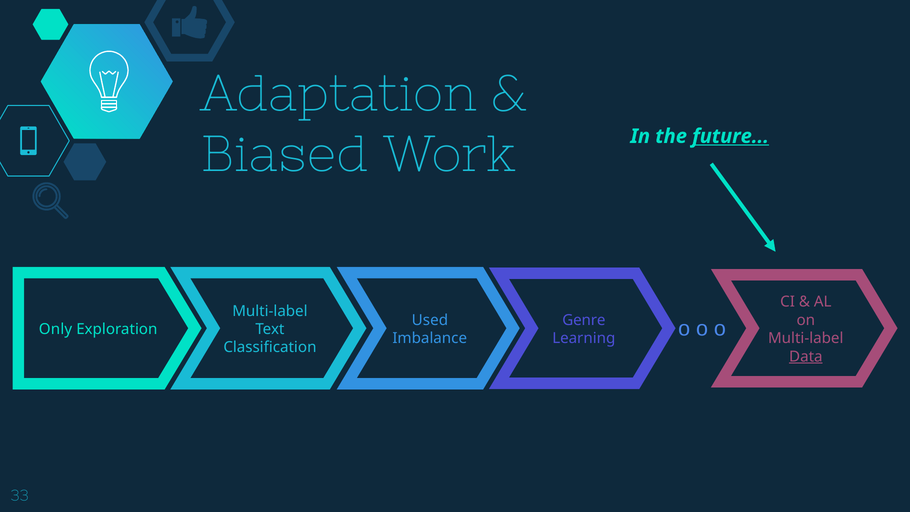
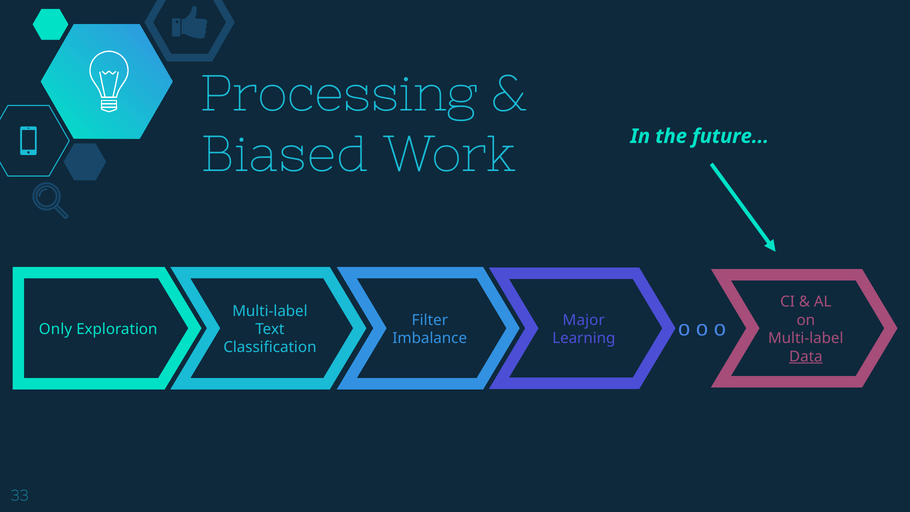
Adaptation: Adaptation -> Processing (339, 94)
future underline: present -> none (731, 136)
Used: Used -> Filter (430, 320)
Genre: Genre -> Major (584, 320)
